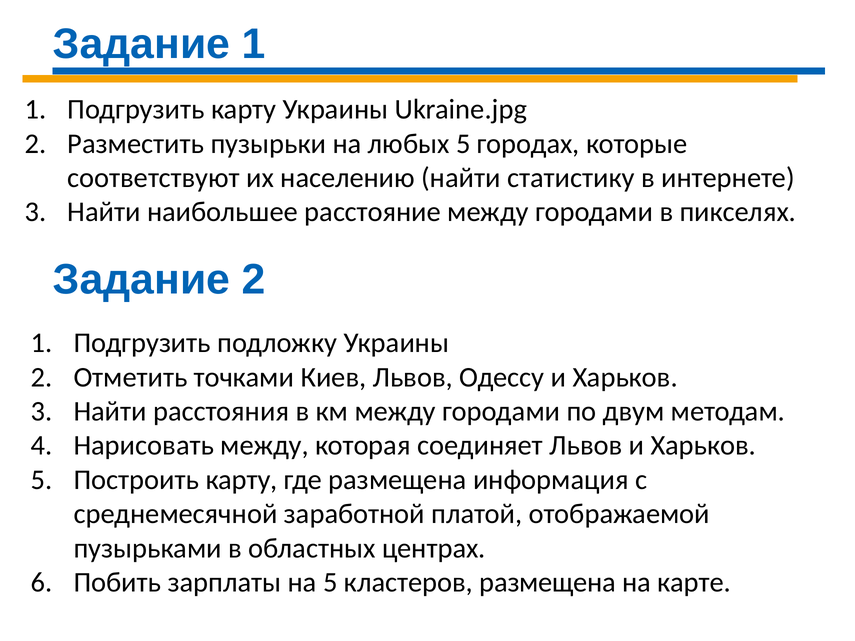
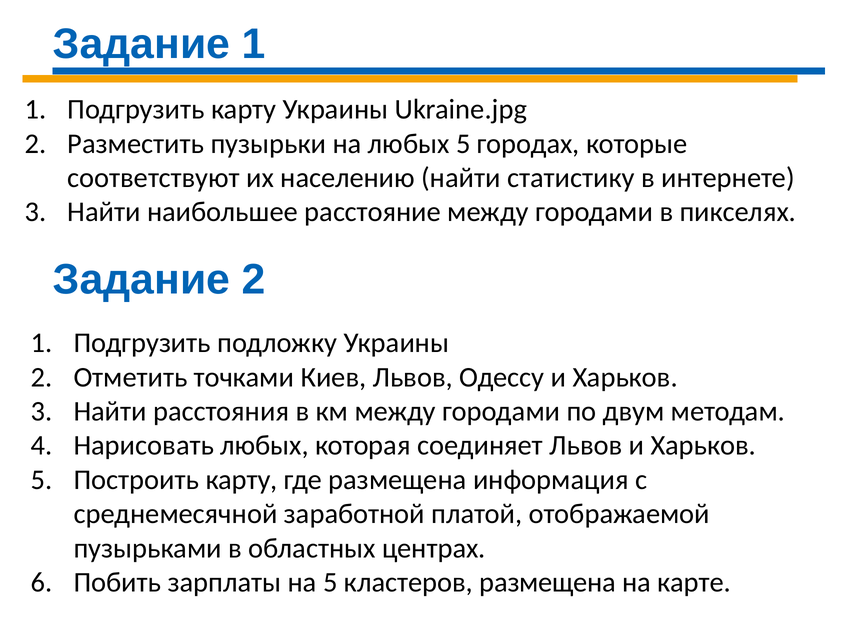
Нарисовать между: между -> любых (265, 446)
